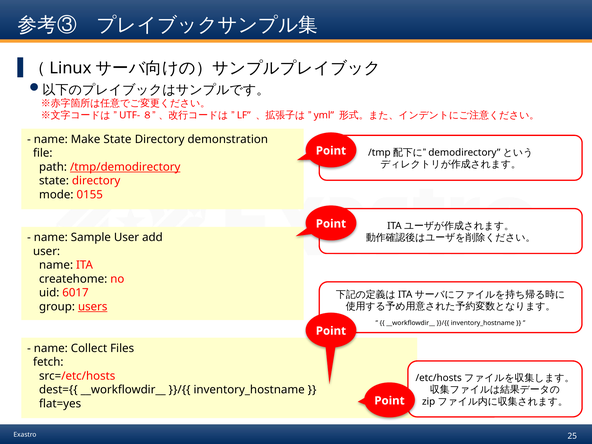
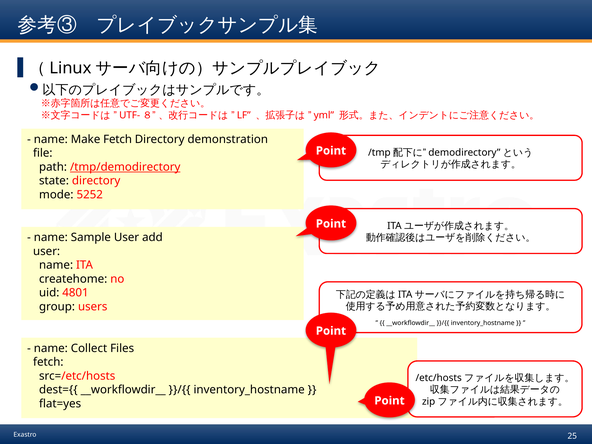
Make State: State -> Fetch (118, 139)
0155: 0155 -> 5252 (90, 195)
6017: 6017 -> 4801 (75, 293)
users underline: present -> none (93, 307)
